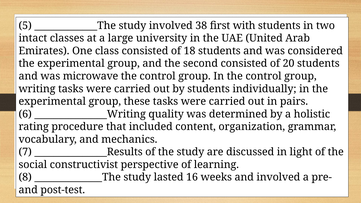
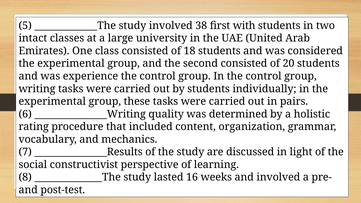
microwave: microwave -> experience (90, 76)
